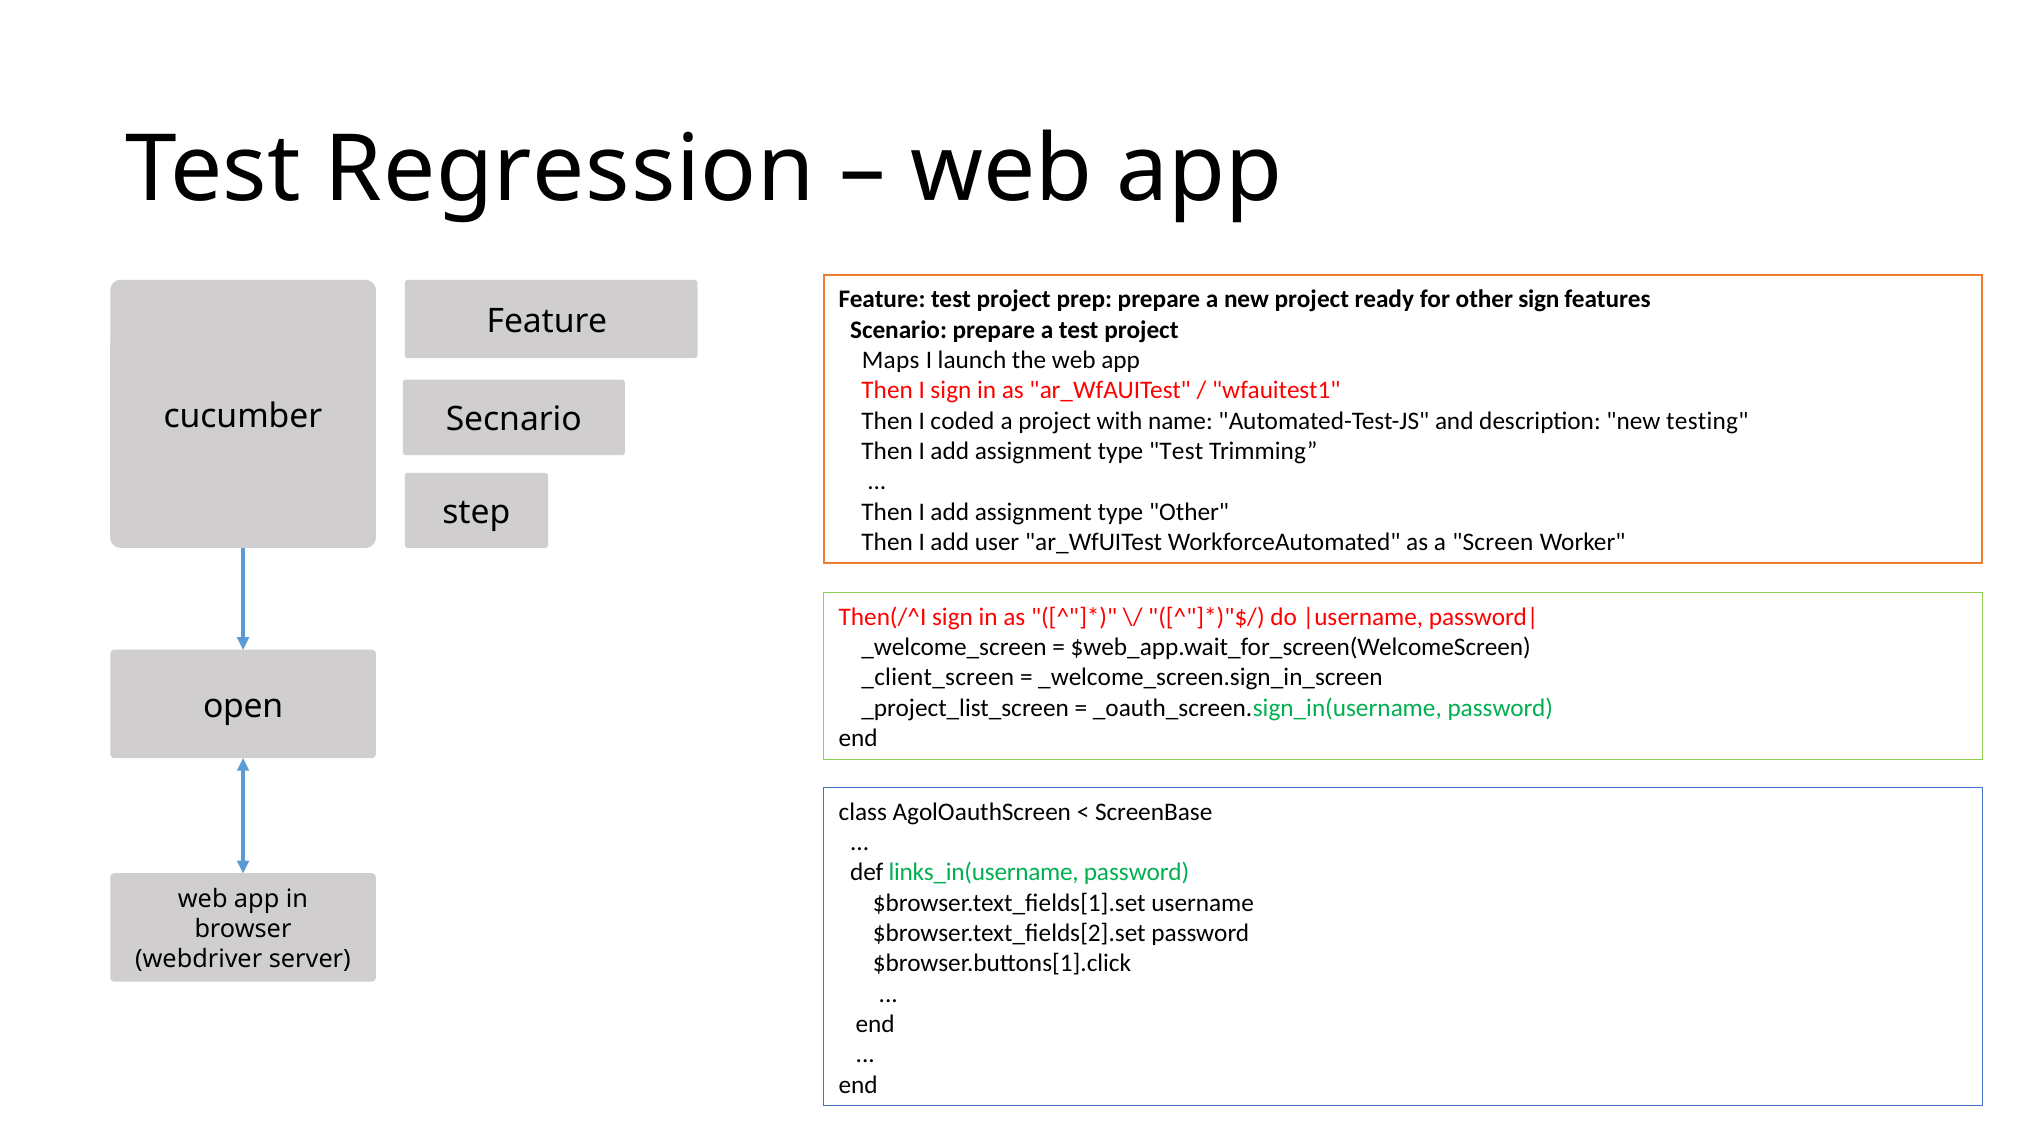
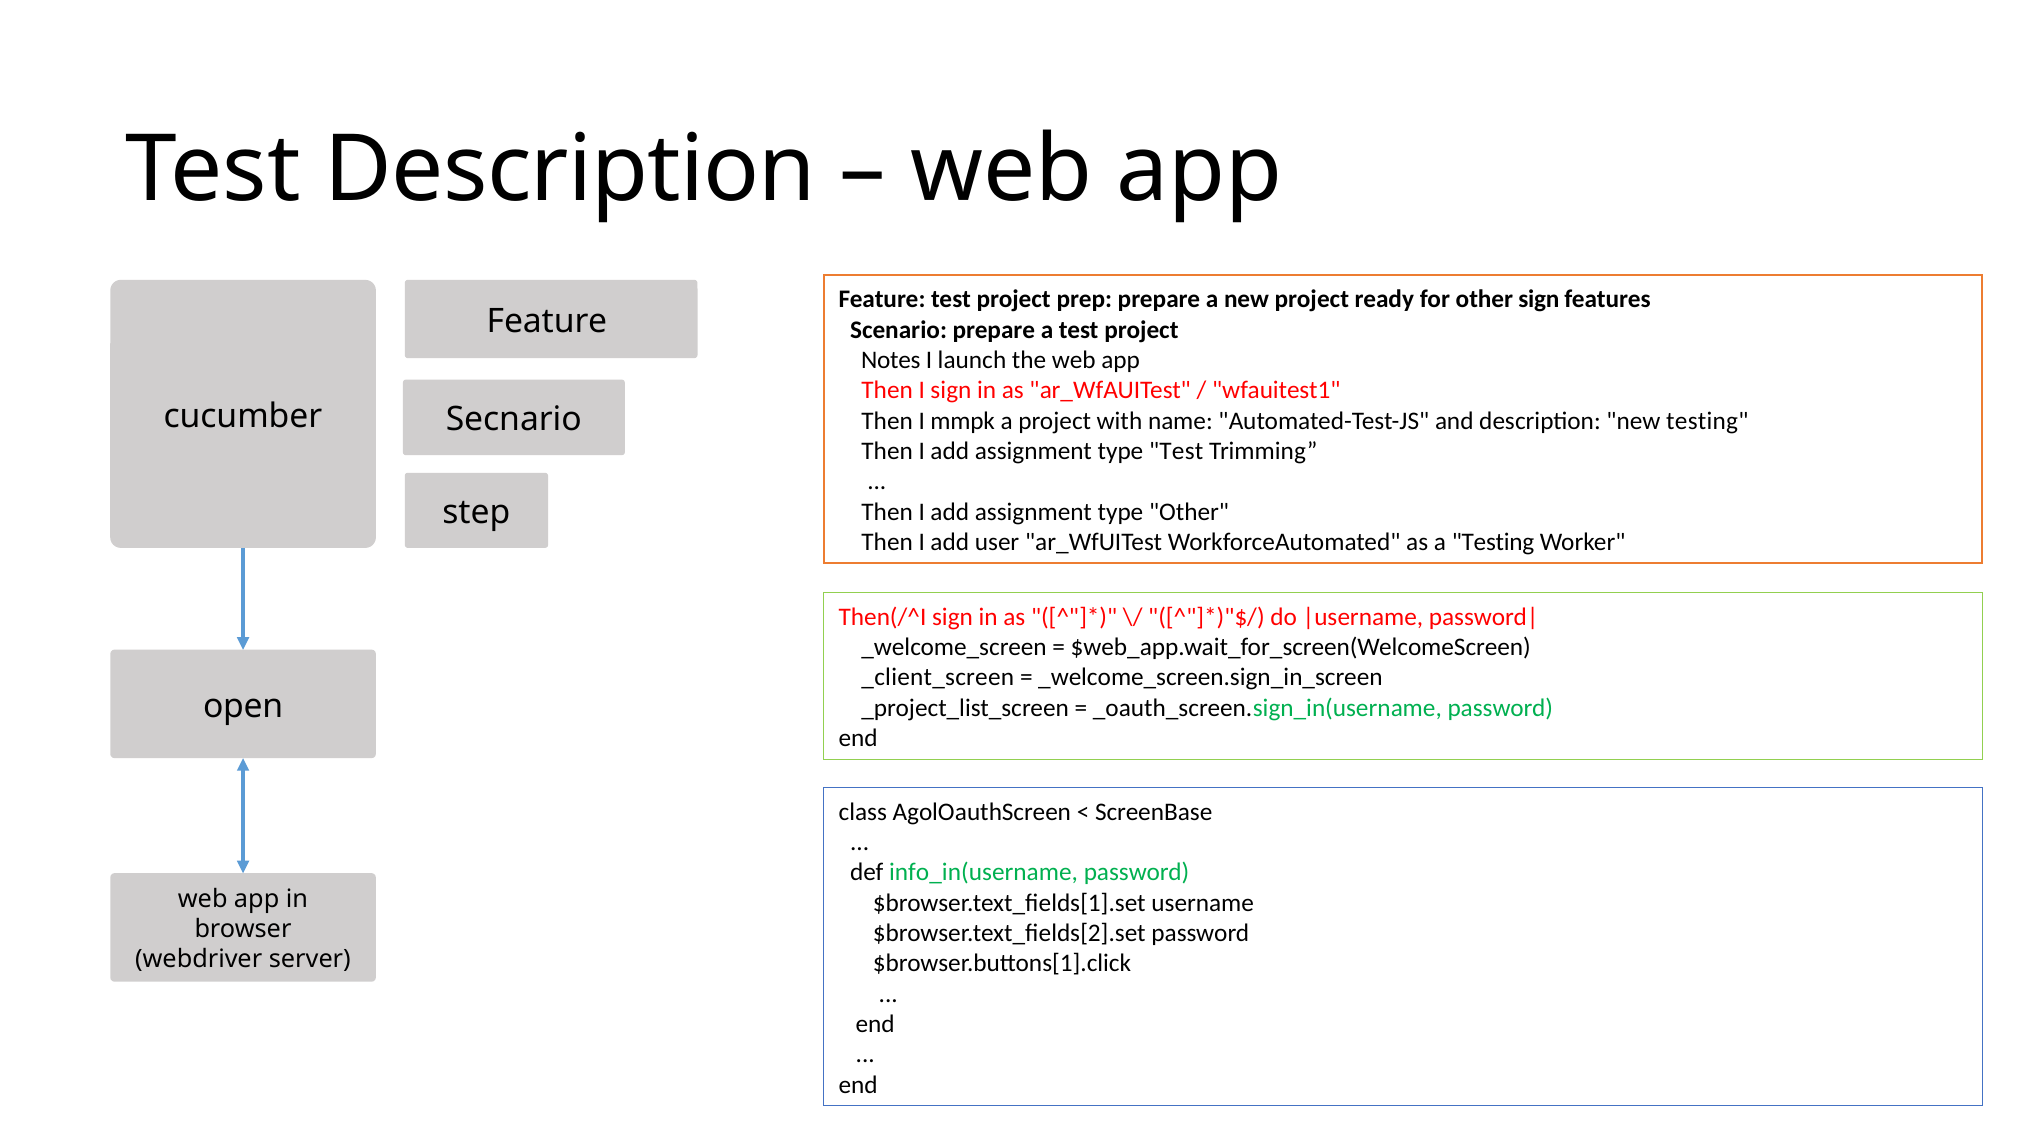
Test Regression: Regression -> Description (571, 170)
Maps: Maps -> Notes (891, 360)
coded: coded -> mmpk (963, 421)
a Screen: Screen -> Testing (1493, 542)
links_in(username: links_in(username -> info_in(username (984, 873)
